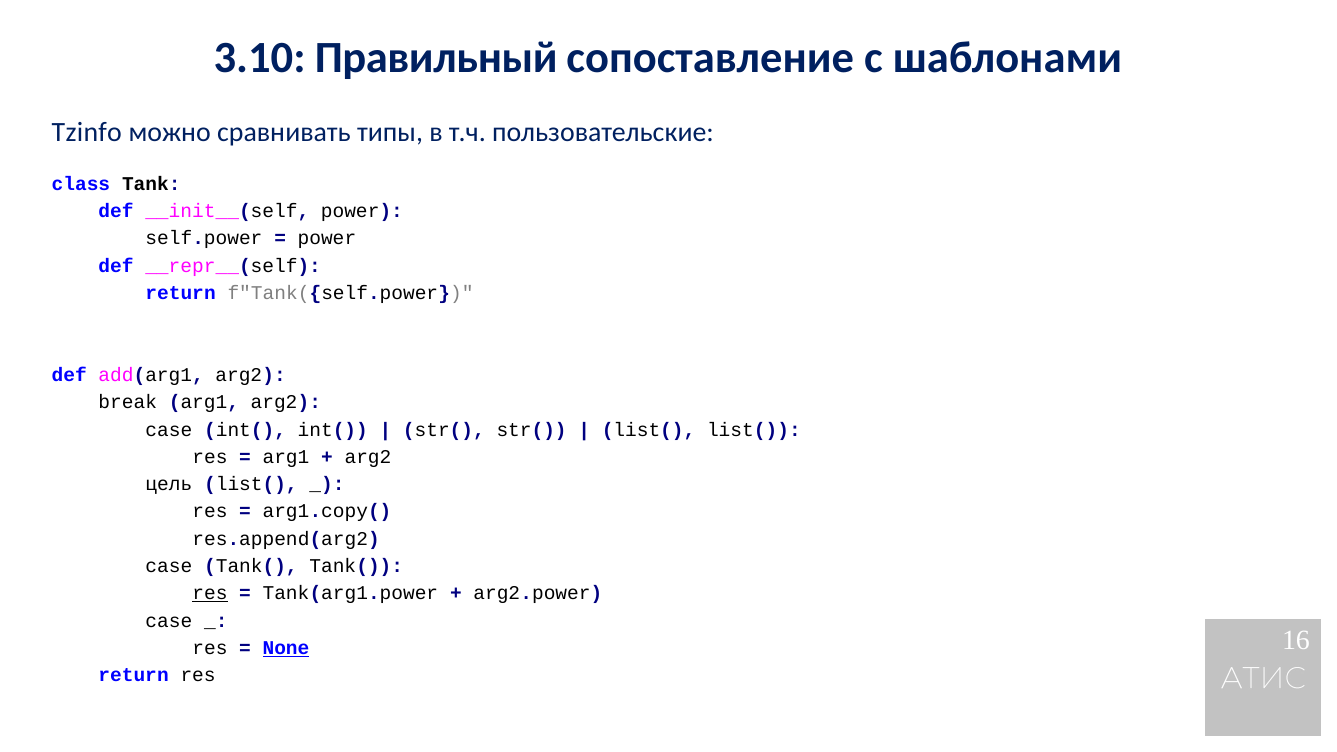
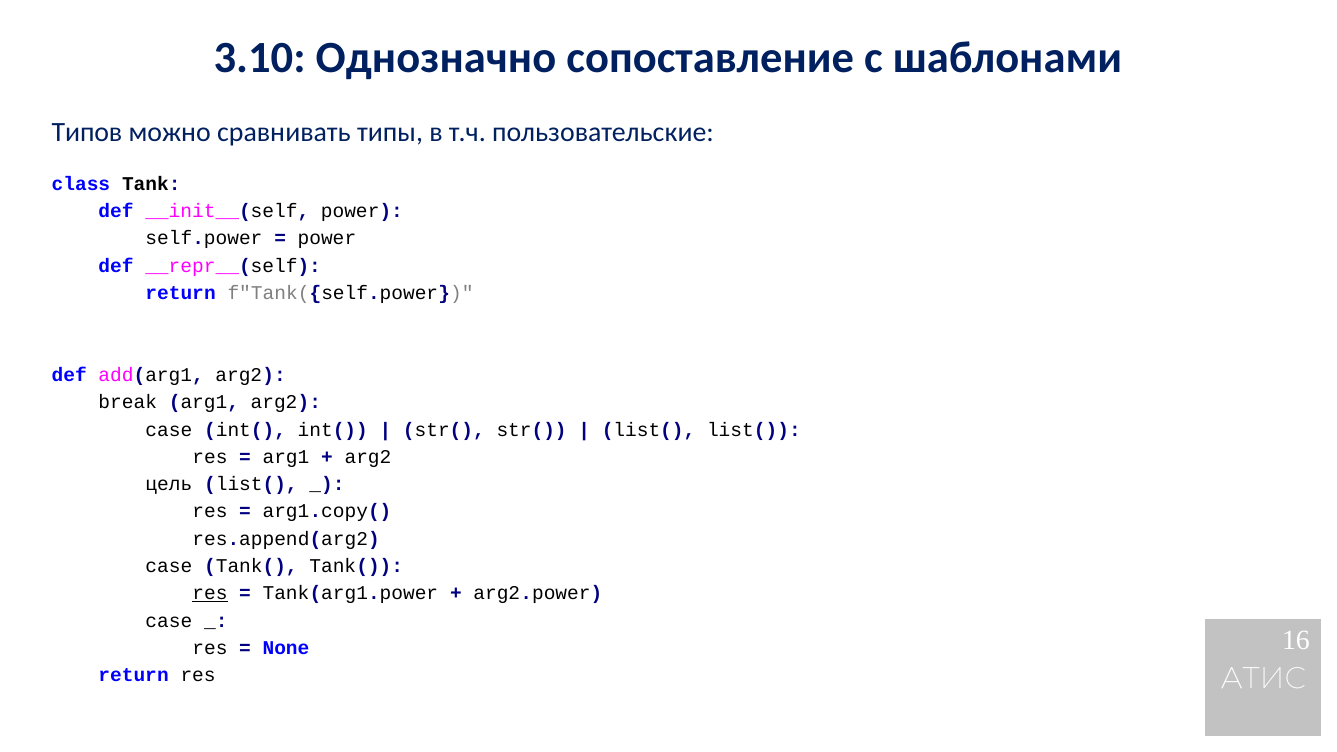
Правильный: Правильный -> Однозначно (436, 58)
Tzinfo: Tzinfo -> Типов (87, 132)
None underline: present -> none (286, 648)
